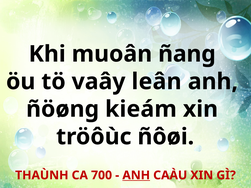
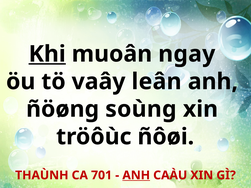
Khi underline: none -> present (47, 54)
ñang: ñang -> ngay (187, 54)
kieám: kieám -> soùng (141, 109)
700: 700 -> 701 (102, 176)
